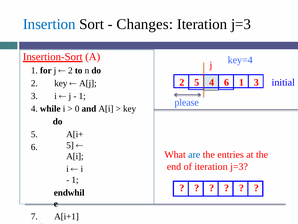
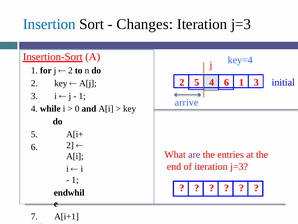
please: please -> arrive (187, 102)
5: 5 -> 2 (70, 145)
are colour: blue -> purple (194, 154)
